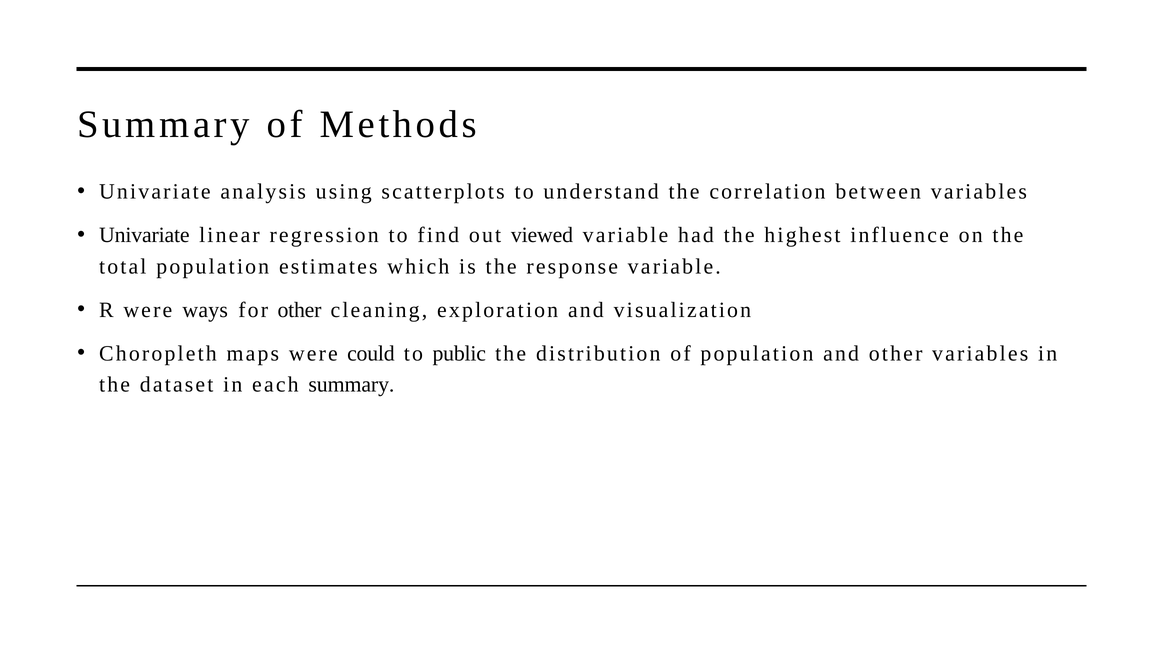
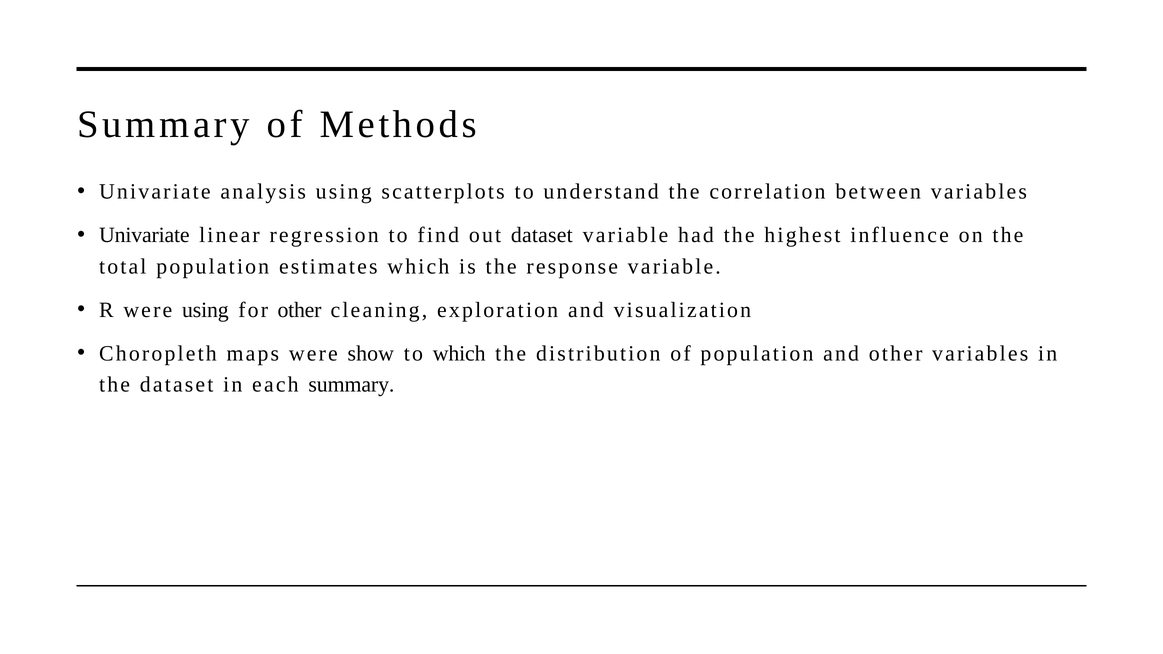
out viewed: viewed -> dataset (542, 235)
were ways: ways -> using (205, 310)
could: could -> show (371, 354)
to public: public -> which (459, 354)
